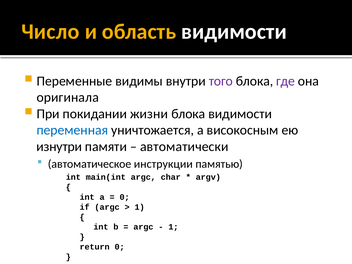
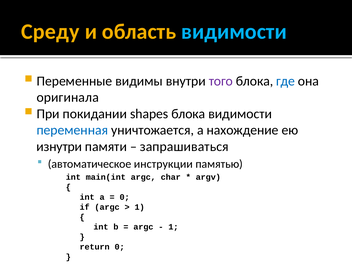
Число: Число -> Среду (50, 32)
видимости colour: white -> light blue (234, 32)
где colour: purple -> blue (286, 81)
жизни: жизни -> shapes (149, 114)
високосным: високосным -> нахождение (243, 130)
автоматически: автоматически -> запрашиваться (184, 147)
